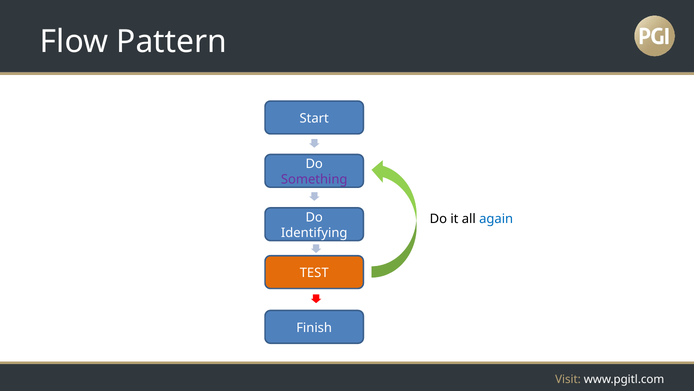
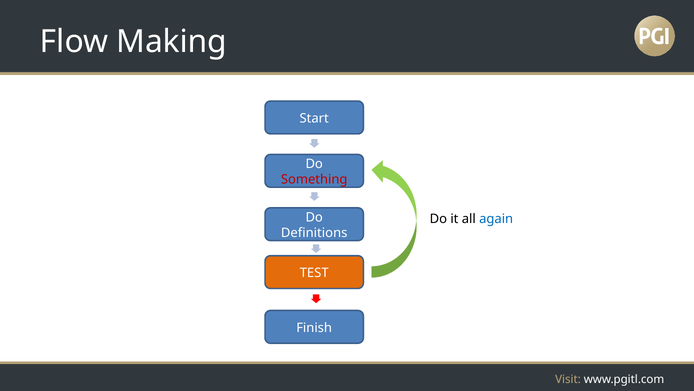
Pattern: Pattern -> Making (172, 42)
Something colour: purple -> red (314, 179)
Identifying: Identifying -> Definitions (314, 233)
